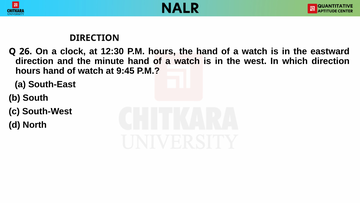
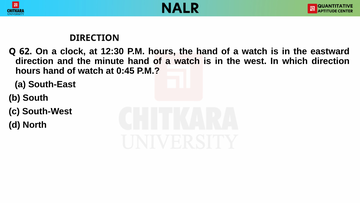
26: 26 -> 62 (24, 51)
9:45: 9:45 -> 0:45 (125, 71)
